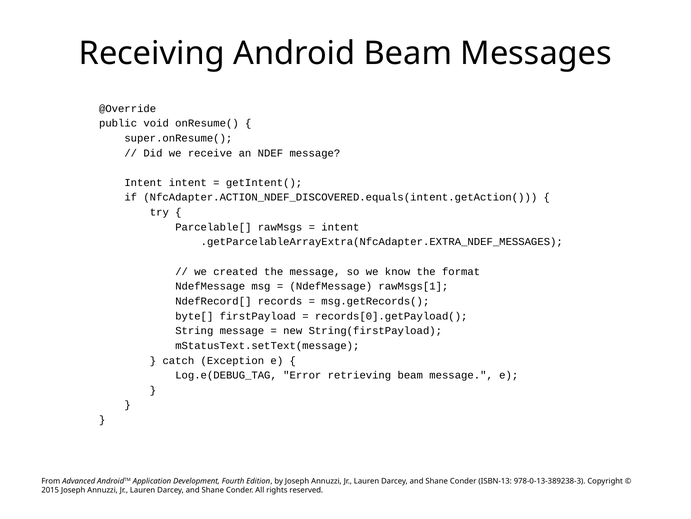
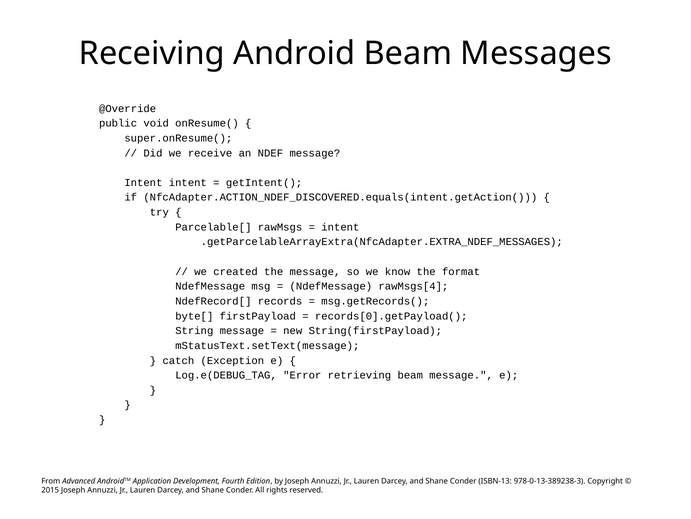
rawMsgs[1: rawMsgs[1 -> rawMsgs[4 (413, 286)
